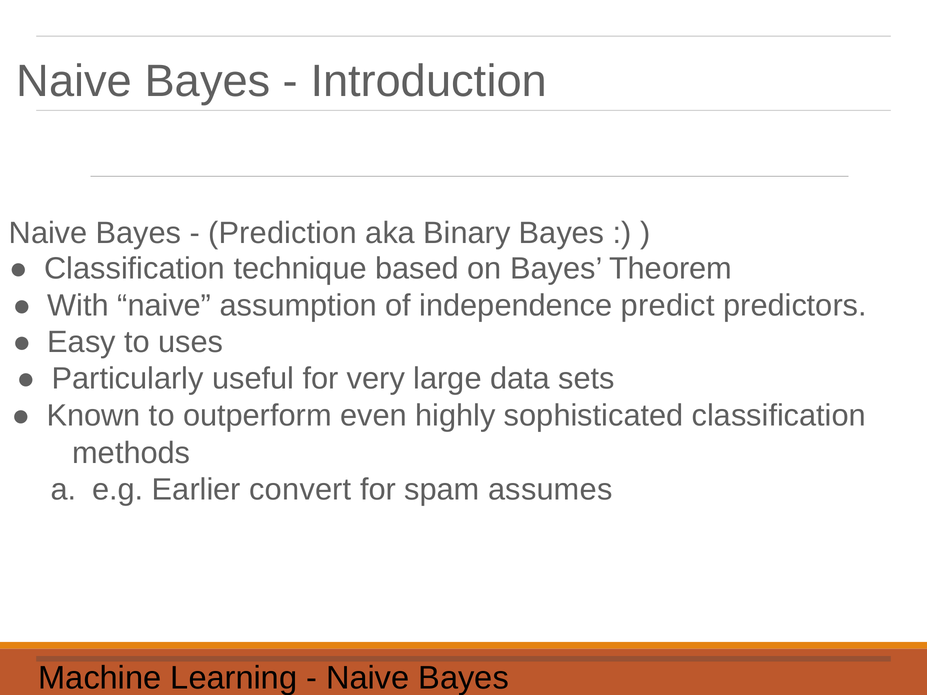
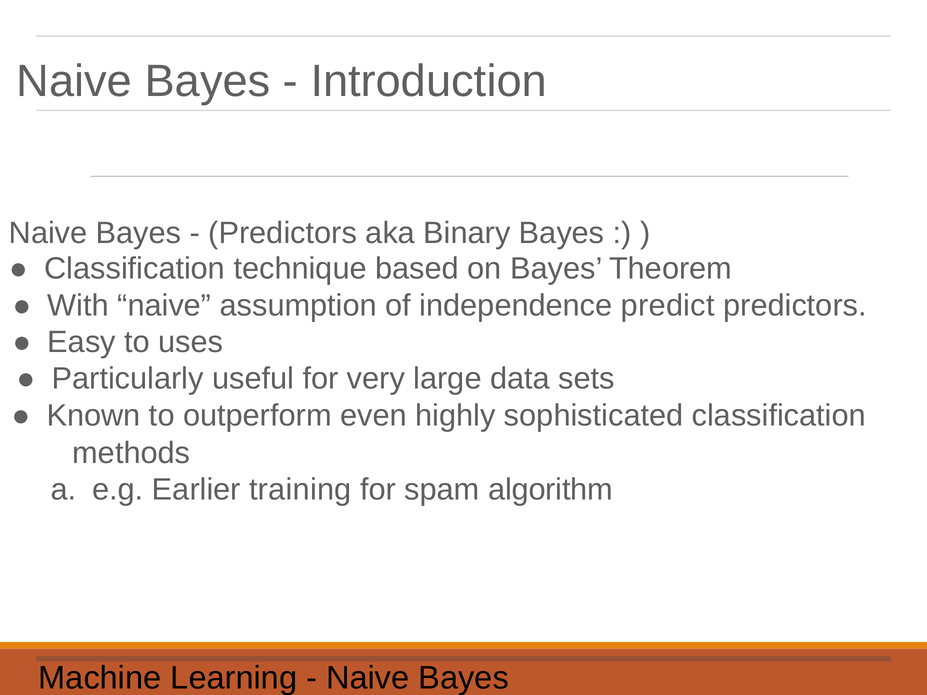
Prediction: Prediction -> Predictors (283, 233)
convert: convert -> training (300, 490)
assumes: assumes -> algorithm (551, 490)
